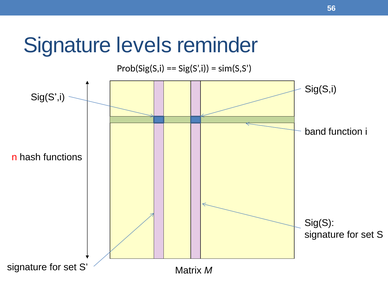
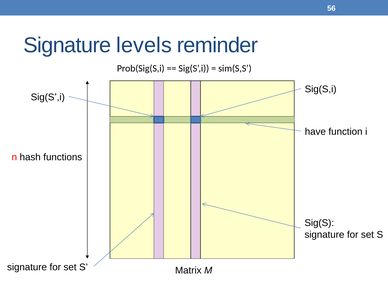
band: band -> have (315, 132)
